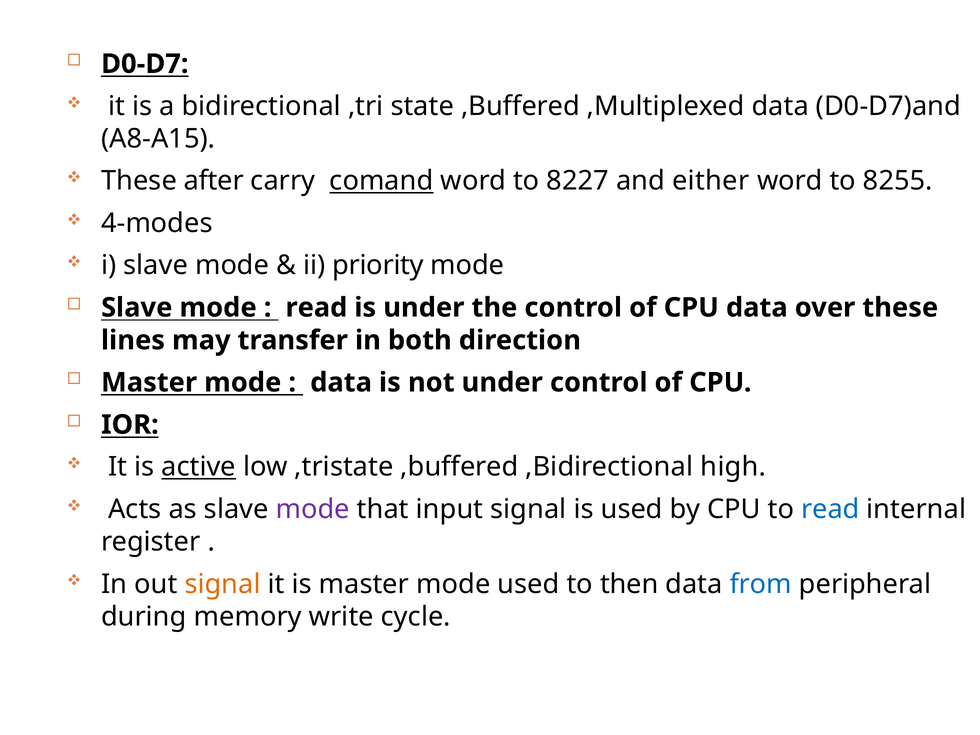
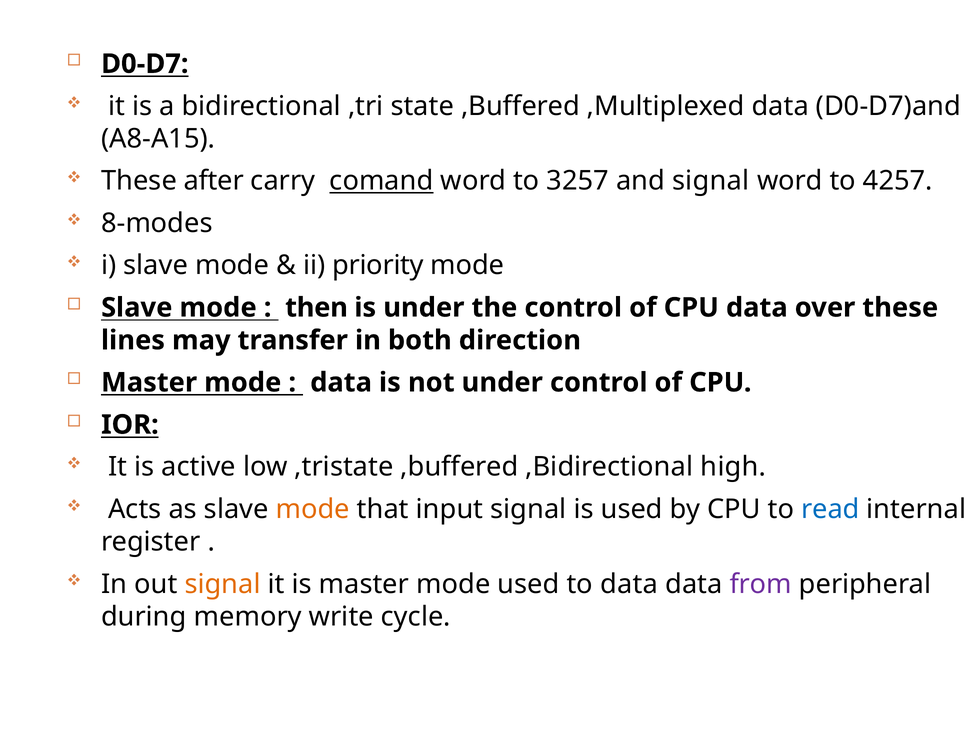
8227: 8227 -> 3257 (578, 181)
and either: either -> signal (711, 181)
8255: 8255 -> 4257 (898, 181)
4-modes: 4-modes -> 8-modes (157, 223)
read: read -> then (317, 308)
active underline: present -> none (199, 467)
mode colour: purple -> orange (313, 509)
to then: then -> data (629, 584)
from colour: blue -> purple (761, 584)
